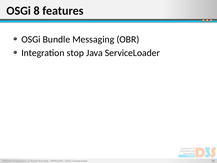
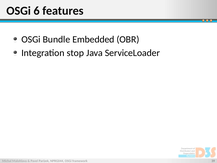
8: 8 -> 6 (37, 11)
Messaging: Messaging -> Embedded (93, 39)
